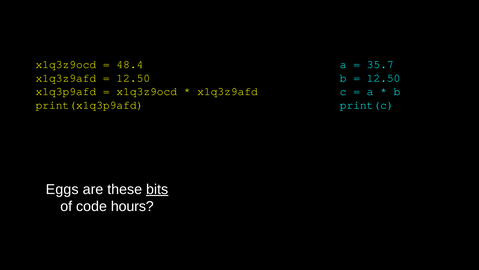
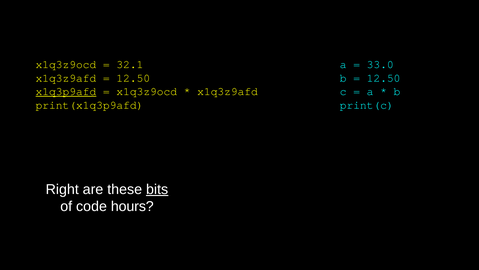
48.4: 48.4 -> 32.1 (130, 64)
35.7: 35.7 -> 33.0 (380, 64)
x1q3p9afd underline: none -> present (66, 91)
Eggs: Eggs -> Right (62, 189)
